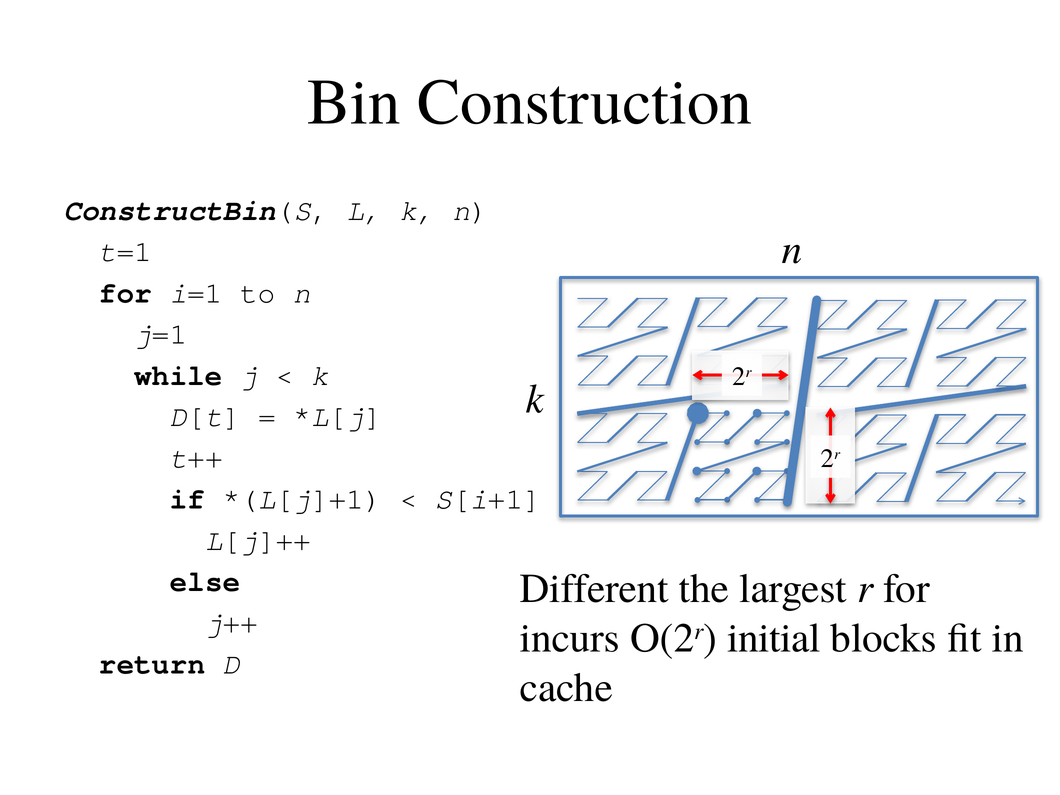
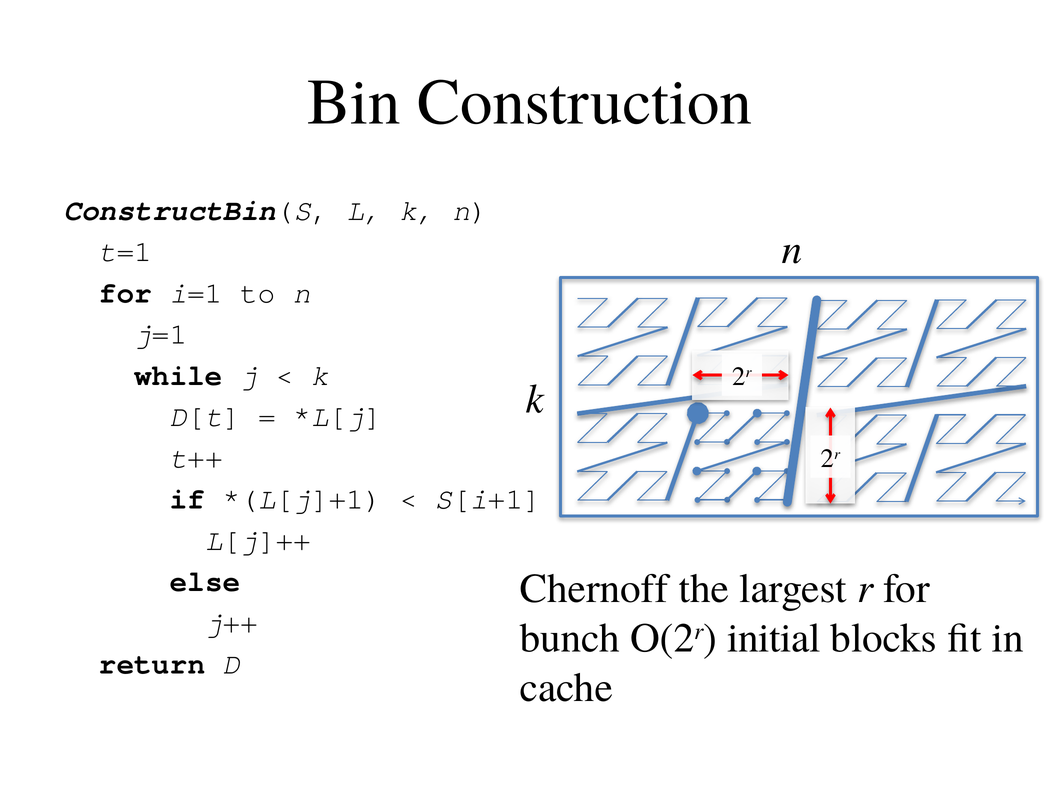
Different: Different -> Chernoff (594, 588)
incurs: incurs -> bunch (570, 638)
